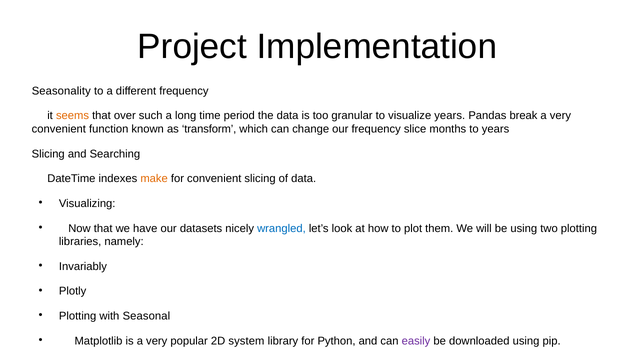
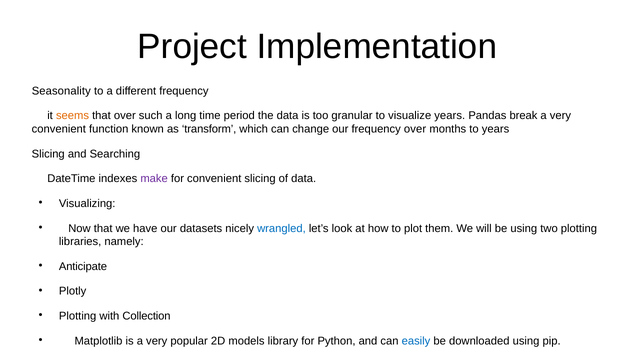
frequency slice: slice -> over (415, 129)
make colour: orange -> purple (154, 179)
Invariably: Invariably -> Anticipate (83, 267)
Seasonal: Seasonal -> Collection (147, 316)
system: system -> models (246, 341)
easily colour: purple -> blue (416, 341)
